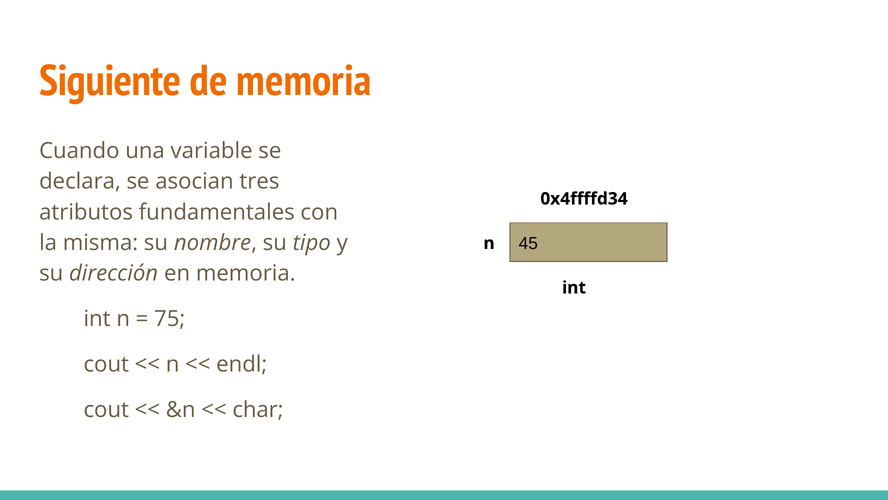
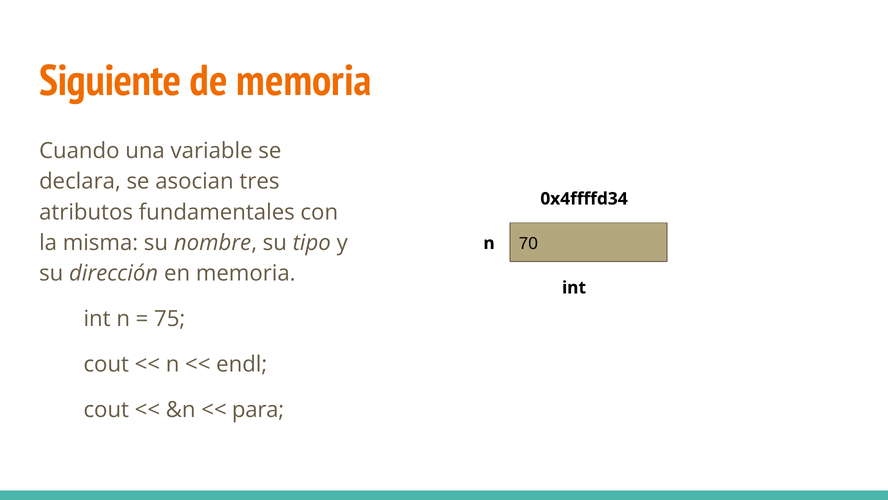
45: 45 -> 70 (528, 243)
char: char -> para (258, 409)
